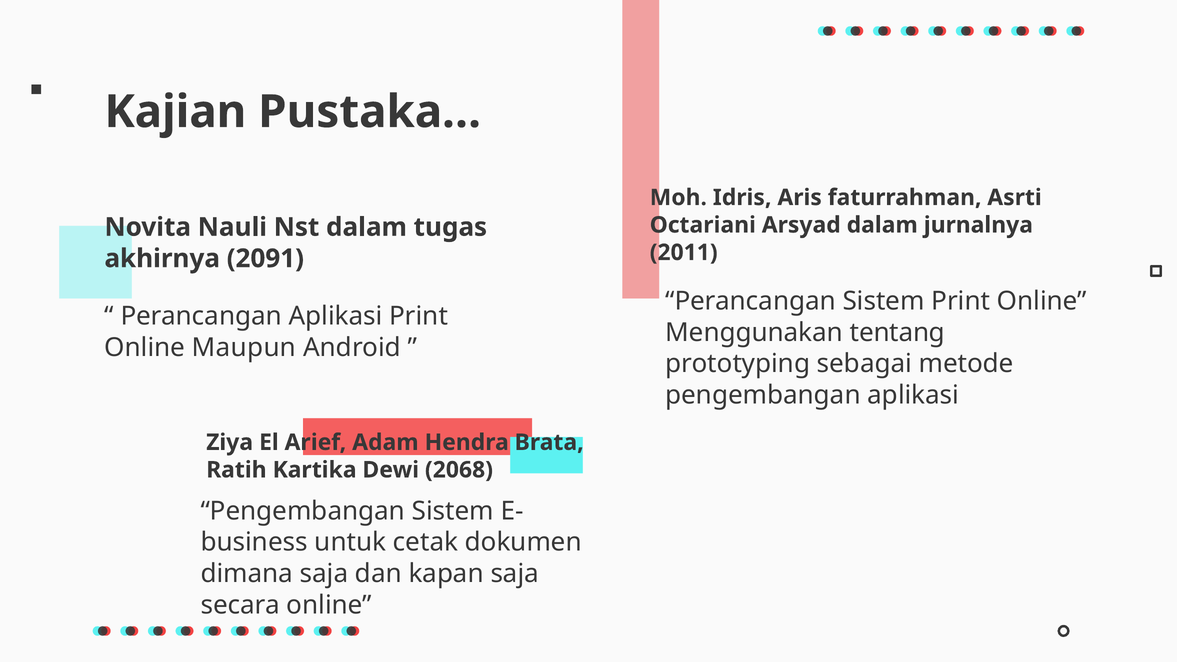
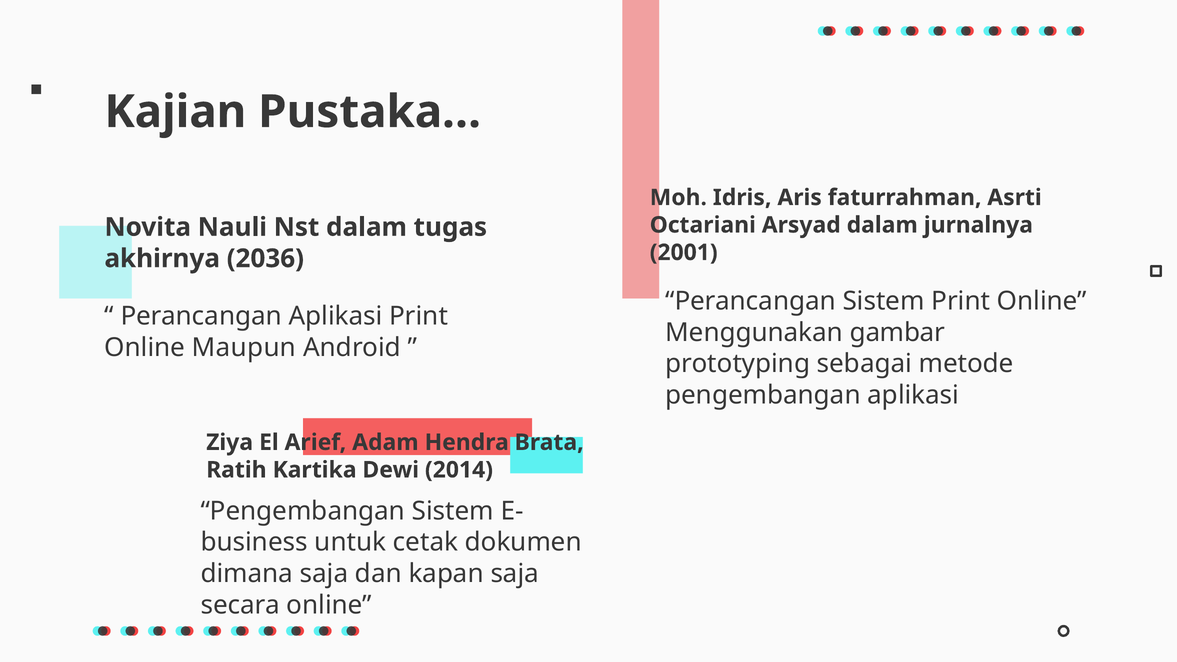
2011: 2011 -> 2001 (684, 253)
2091: 2091 -> 2036 (265, 259)
tentang: tentang -> gambar (897, 333)
2068: 2068 -> 2014 (459, 470)
